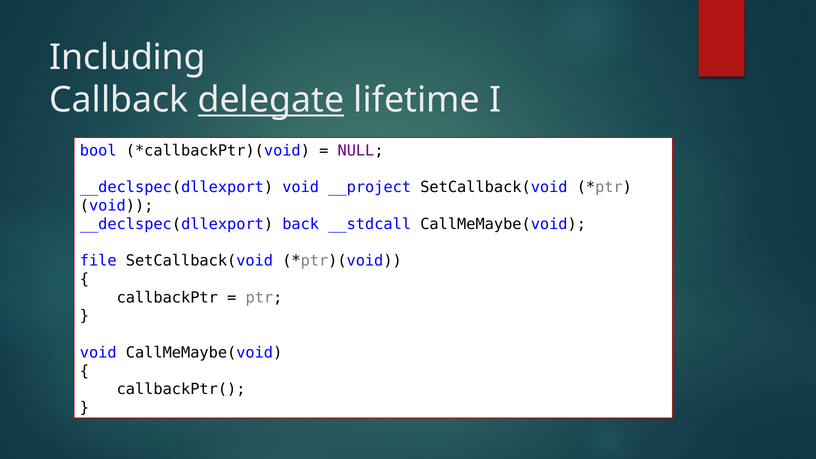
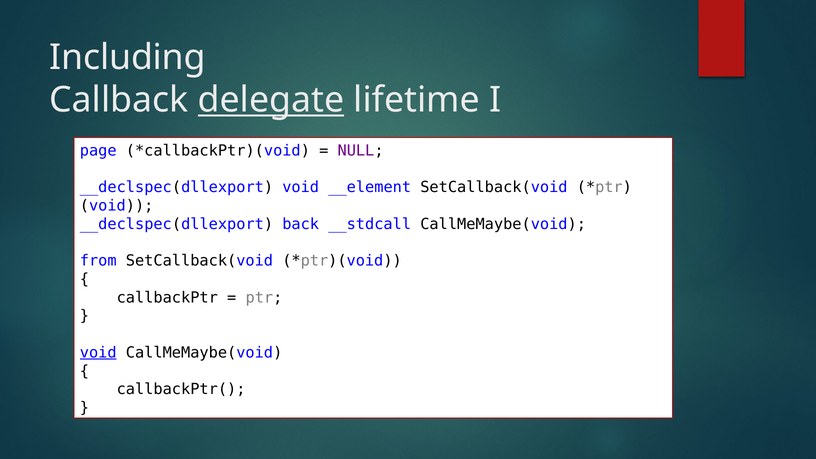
bool: bool -> page (98, 151)
__project: __project -> __element (370, 187)
file: file -> from (98, 261)
void underline: none -> present (98, 353)
